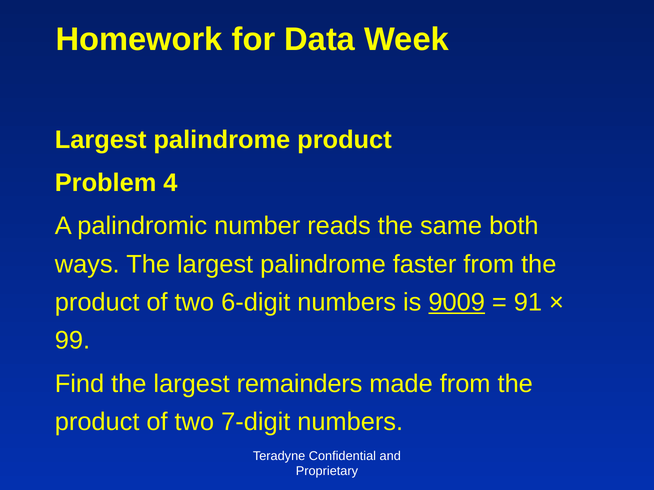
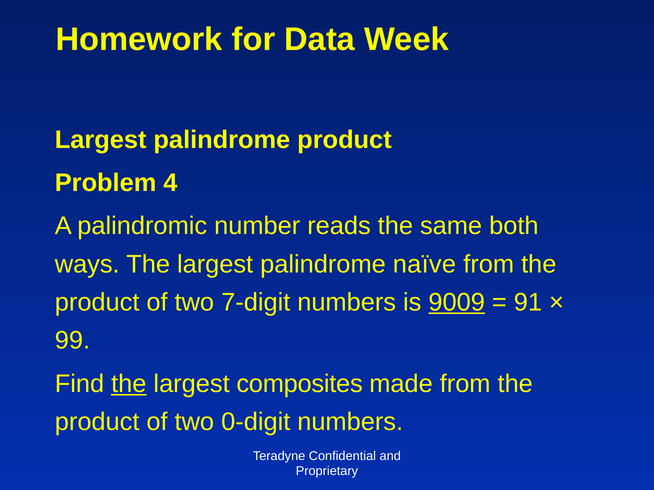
faster: faster -> naïve (424, 264)
6-digit: 6-digit -> 7-digit (256, 303)
the underline: none -> present (129, 384)
remainders: remainders -> composites (300, 384)
7-digit: 7-digit -> 0-digit (256, 422)
